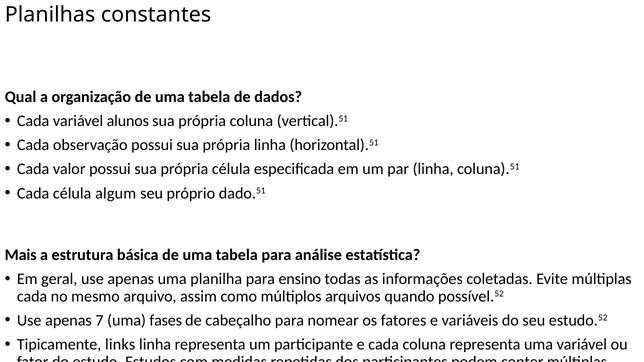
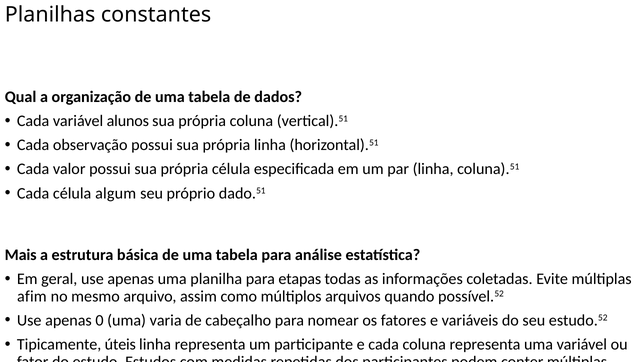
ensino: ensino -> etapas (300, 279)
cada: cada -> afim (32, 296)
7: 7 -> 0 (99, 321)
fases: fases -> varia (166, 321)
links: links -> úteis (120, 345)
